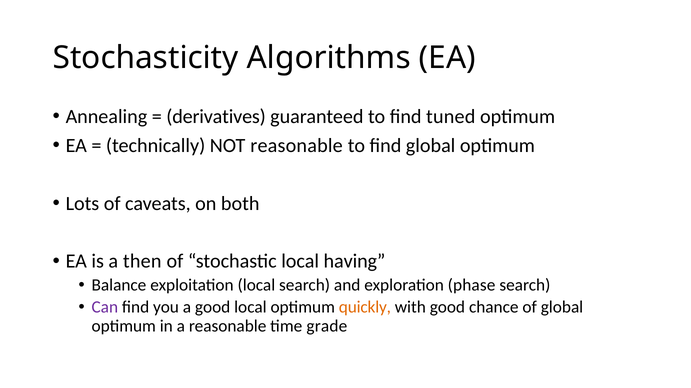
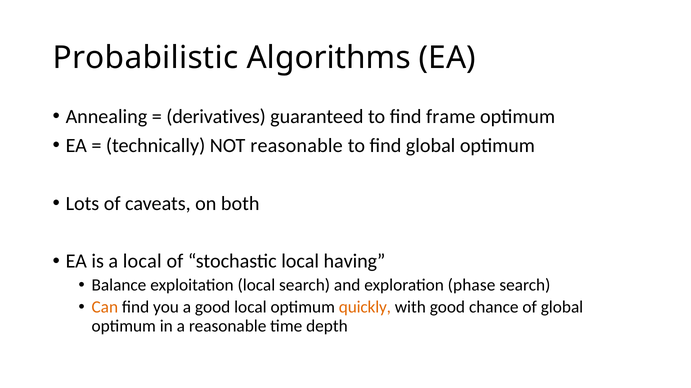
Stochasticity: Stochasticity -> Probabilistic (145, 58)
tuned: tuned -> frame (451, 117)
a then: then -> local (142, 262)
Can colour: purple -> orange (105, 308)
grade: grade -> depth (327, 326)
